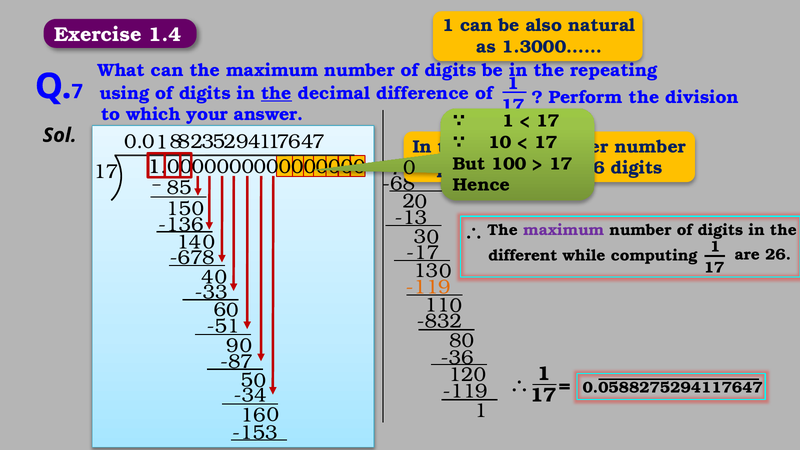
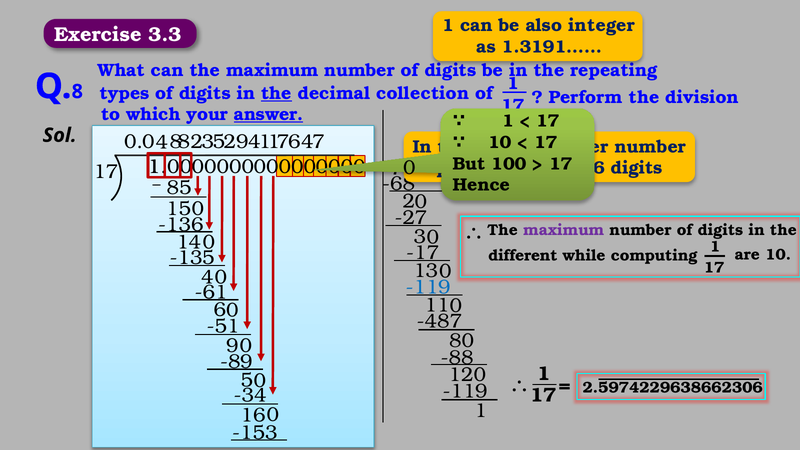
natural: natural -> integer (602, 25)
1.4: 1.4 -> 3.3 (165, 35)
1.3000……: 1.3000…… -> 1.3191…… (552, 47)
7: 7 -> 8 (77, 92)
using: using -> types (125, 93)
difference: difference -> collection (423, 93)
answer underline: none -> present (269, 115)
0 1: 1 -> 4 (162, 142)
-13: -13 -> -27 (411, 218)
are 26: 26 -> 10 (778, 255)
-678: -678 -> -135 (192, 258)
-119 colour: orange -> blue (428, 287)
-33: -33 -> -61 (211, 292)
-832: -832 -> -487 (439, 322)
-36: -36 -> -88 (457, 358)
-87: -87 -> -89 (236, 362)
0.0588275294117647: 0.0588275294117647 -> 2.5974229638662306 (673, 388)
